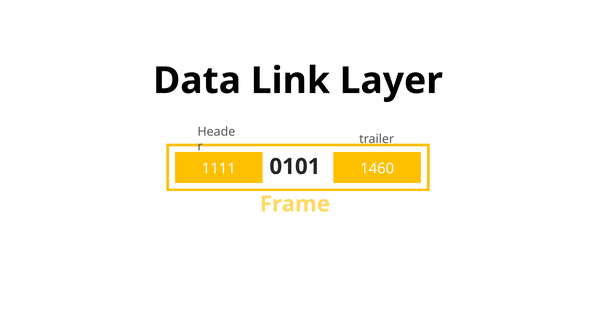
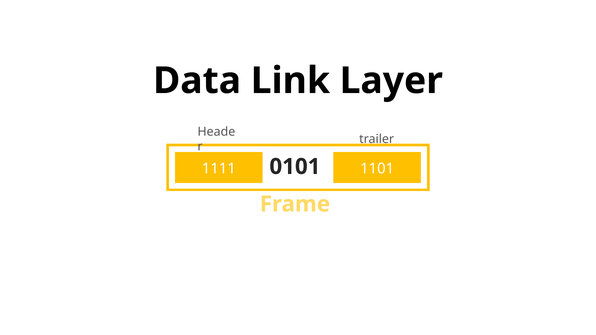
1460: 1460 -> 1101 (377, 169)
